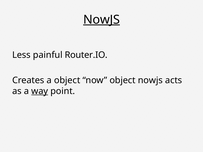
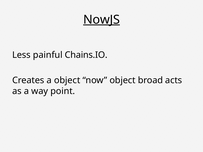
Router.IO: Router.IO -> Chains.IO (86, 55)
object nowjs: nowjs -> broad (150, 80)
way underline: present -> none (40, 91)
